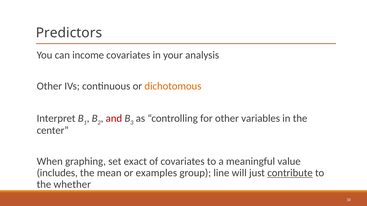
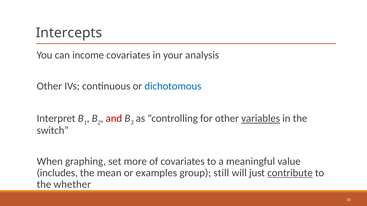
Predictors: Predictors -> Intercepts (69, 33)
dichotomous colour: orange -> blue (173, 86)
variables underline: none -> present (261, 119)
center: center -> switch (53, 131)
exact: exact -> more (135, 162)
line: line -> still (221, 173)
